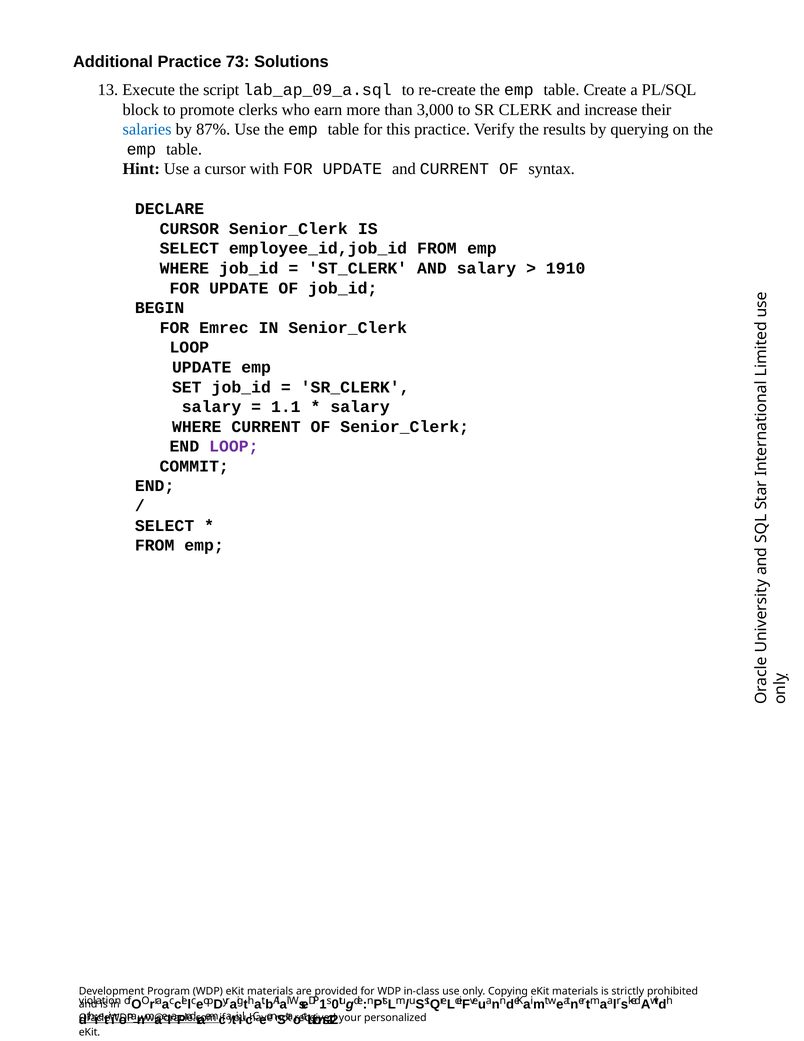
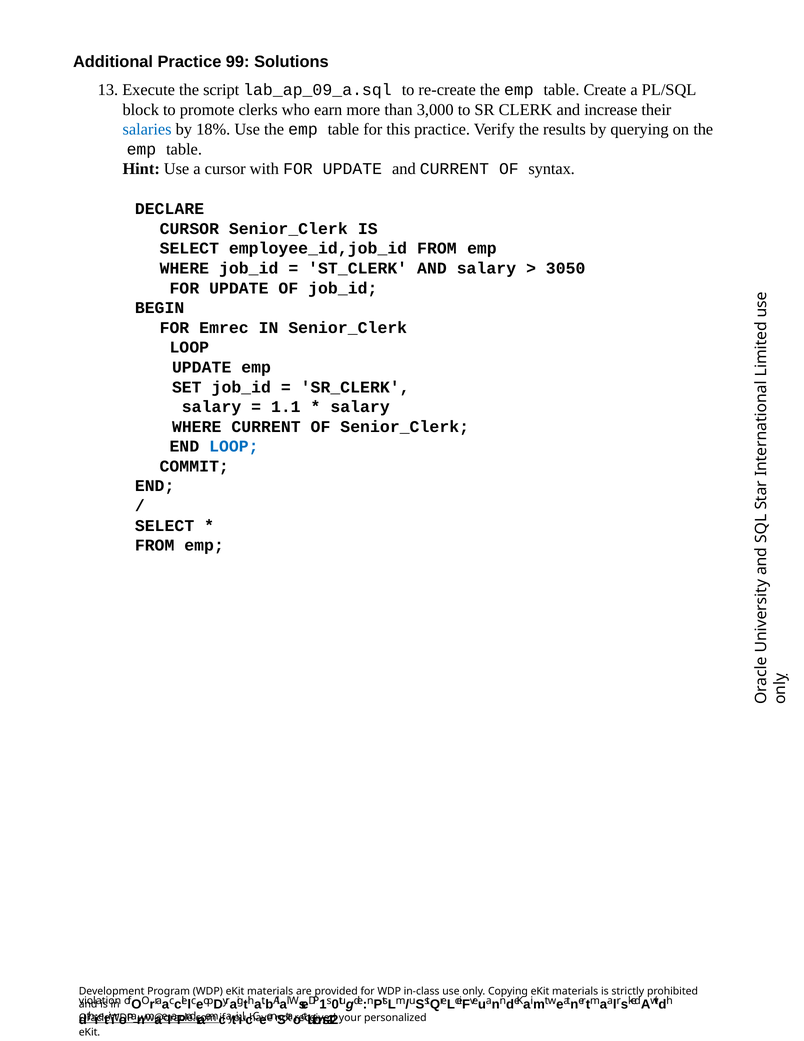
73: 73 -> 99 (238, 62)
87%: 87% -> 18% (213, 129)
1910: 1910 -> 3050 (566, 268)
LOOP colour: purple -> blue (234, 446)
